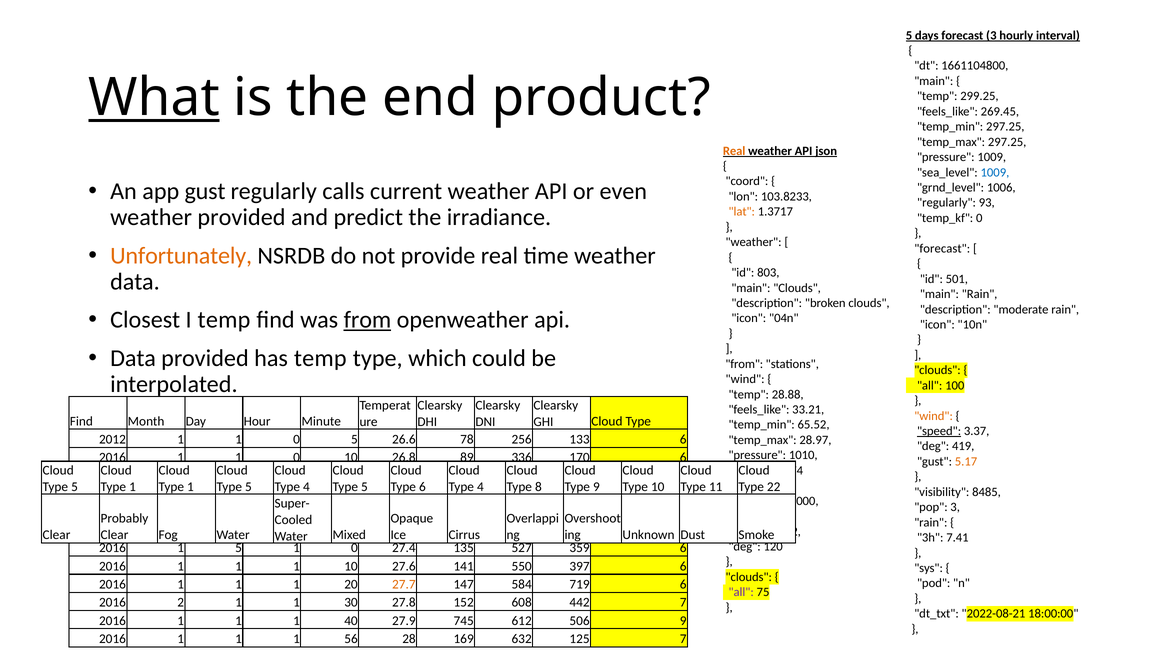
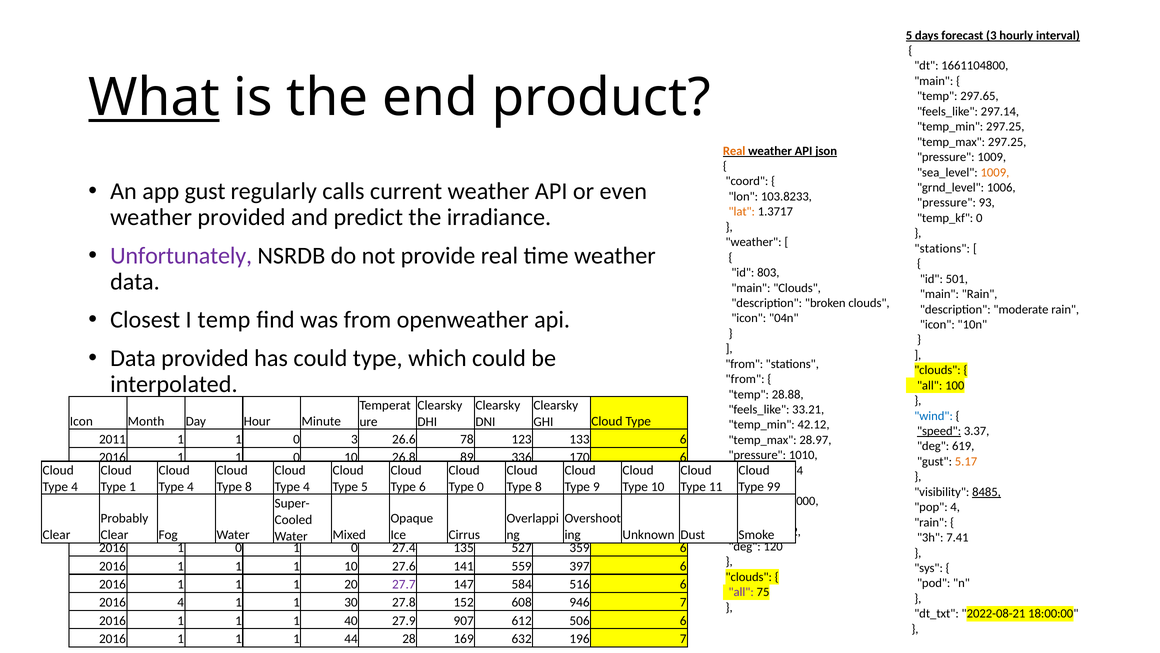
299.25: 299.25 -> 297.65 (979, 96)
269.45: 269.45 -> 297.14 (1000, 111)
1009 colour: blue -> orange (995, 172)
regularly: regularly -> pressure (946, 203)
forecast: forecast -> stations (942, 248)
Unfortunately colour: orange -> purple (181, 255)
from underline: present -> none (367, 320)
has temp: temp -> could (320, 358)
wind: wind -> from (745, 379)
wind colour: orange -> blue (934, 416)
Find: Find -> Icon (81, 421)
65.52: 65.52 -> 42.12 (814, 424)
2012: 2012 -> 2011 (112, 439)
0 5: 5 -> 3 (354, 439)
256: 256 -> 123 (522, 439)
419: 419 -> 619 (963, 446)
5: 5 -> 4 (75, 487)
1: 1 -> 4 (190, 487)
5: 5 -> 8 (248, 487)
4: 4 -> 0 (480, 487)
Type 22: 22 -> 99 (774, 487)
8485 underline: none -> present (987, 492)
pop 3: 3 -> 4 (955, 507)
2016 1 5: 5 -> 0 (239, 548)
550: 550 -> 559 (522, 566)
27.7 colour: orange -> purple (404, 584)
719: 719 -> 516 (580, 584)
2016 2: 2 -> 4 (181, 602)
442: 442 -> 946 (580, 602)
745: 745 -> 907 (464, 620)
506 9: 9 -> 6 (683, 620)
56: 56 -> 44 (351, 638)
125: 125 -> 196 (580, 638)
